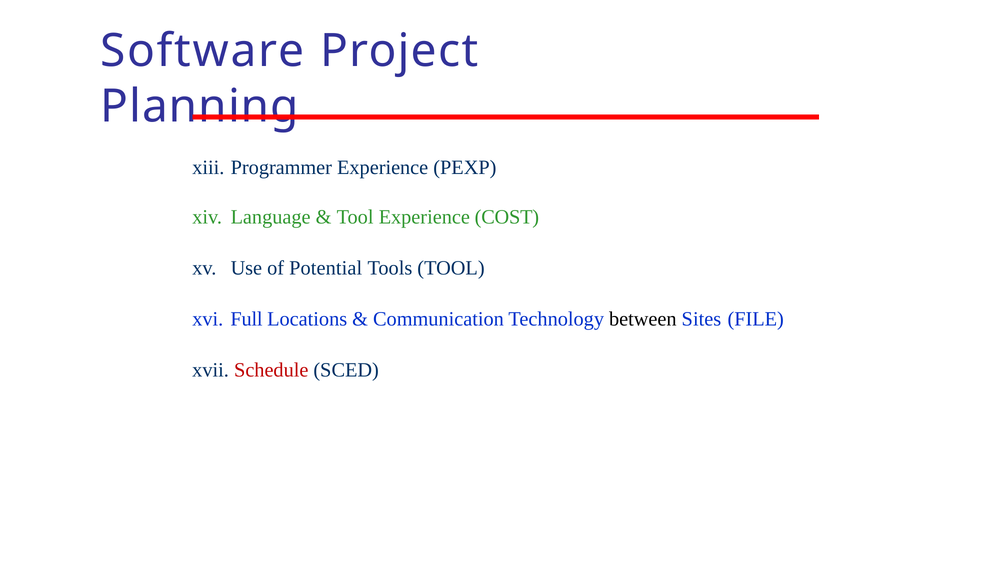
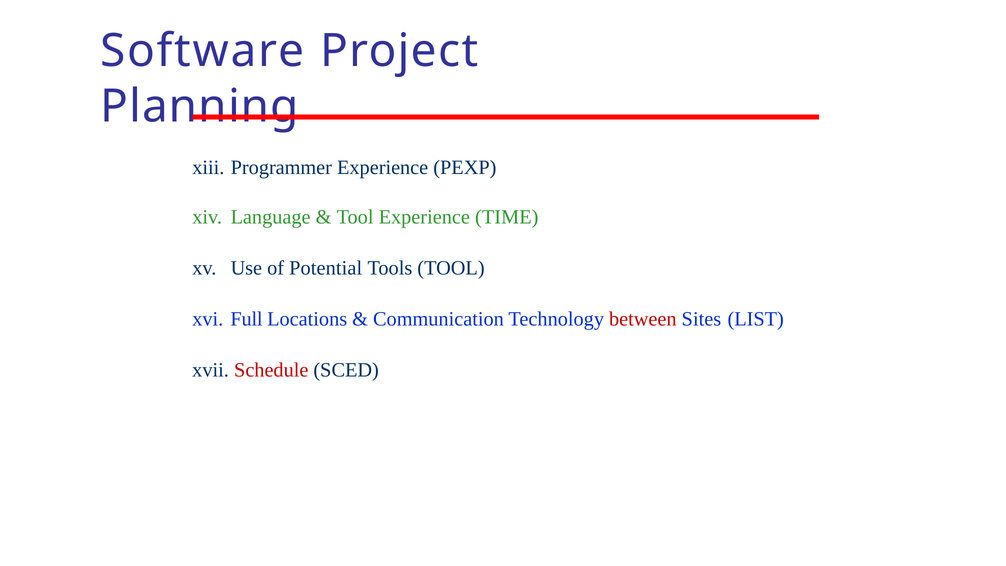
COST: COST -> TIME (507, 217)
between colour: black -> red (643, 319)
FILE: FILE -> LIST (756, 319)
